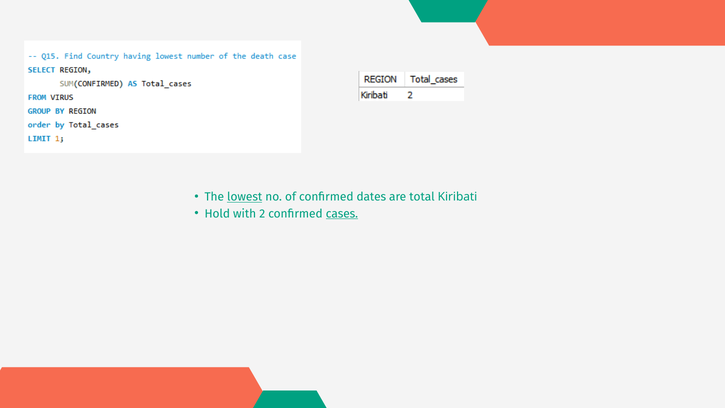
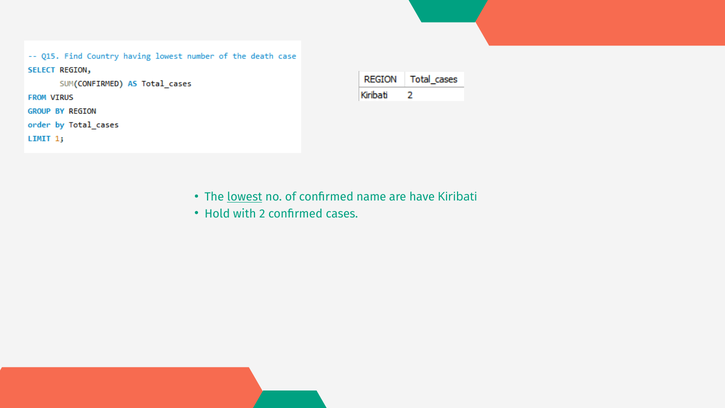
dates: dates -> name (371, 197)
total: total -> have (422, 197)
cases underline: present -> none (342, 214)
